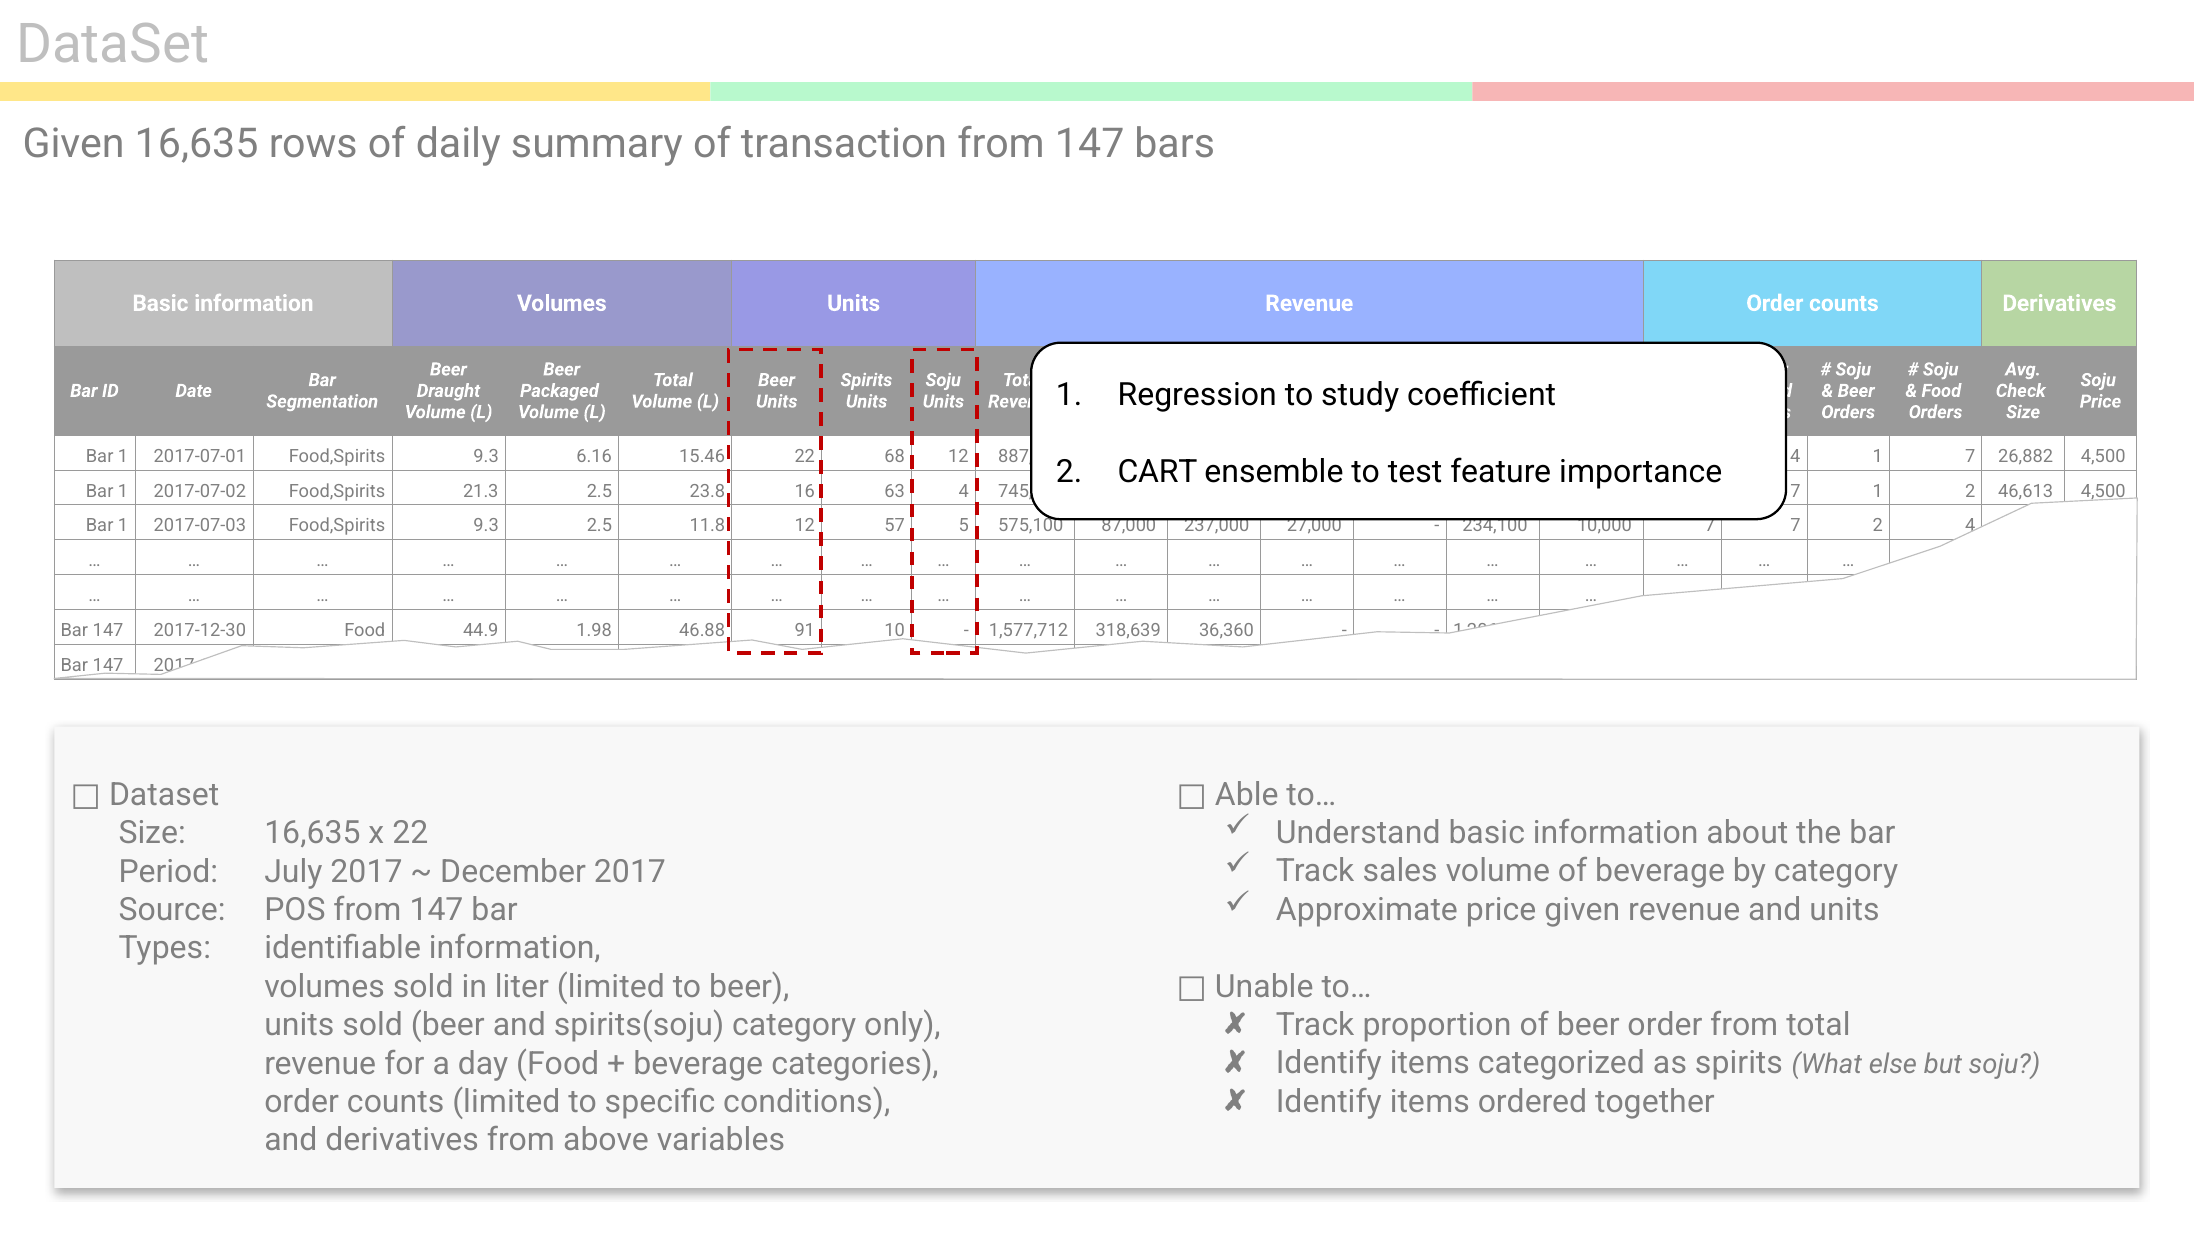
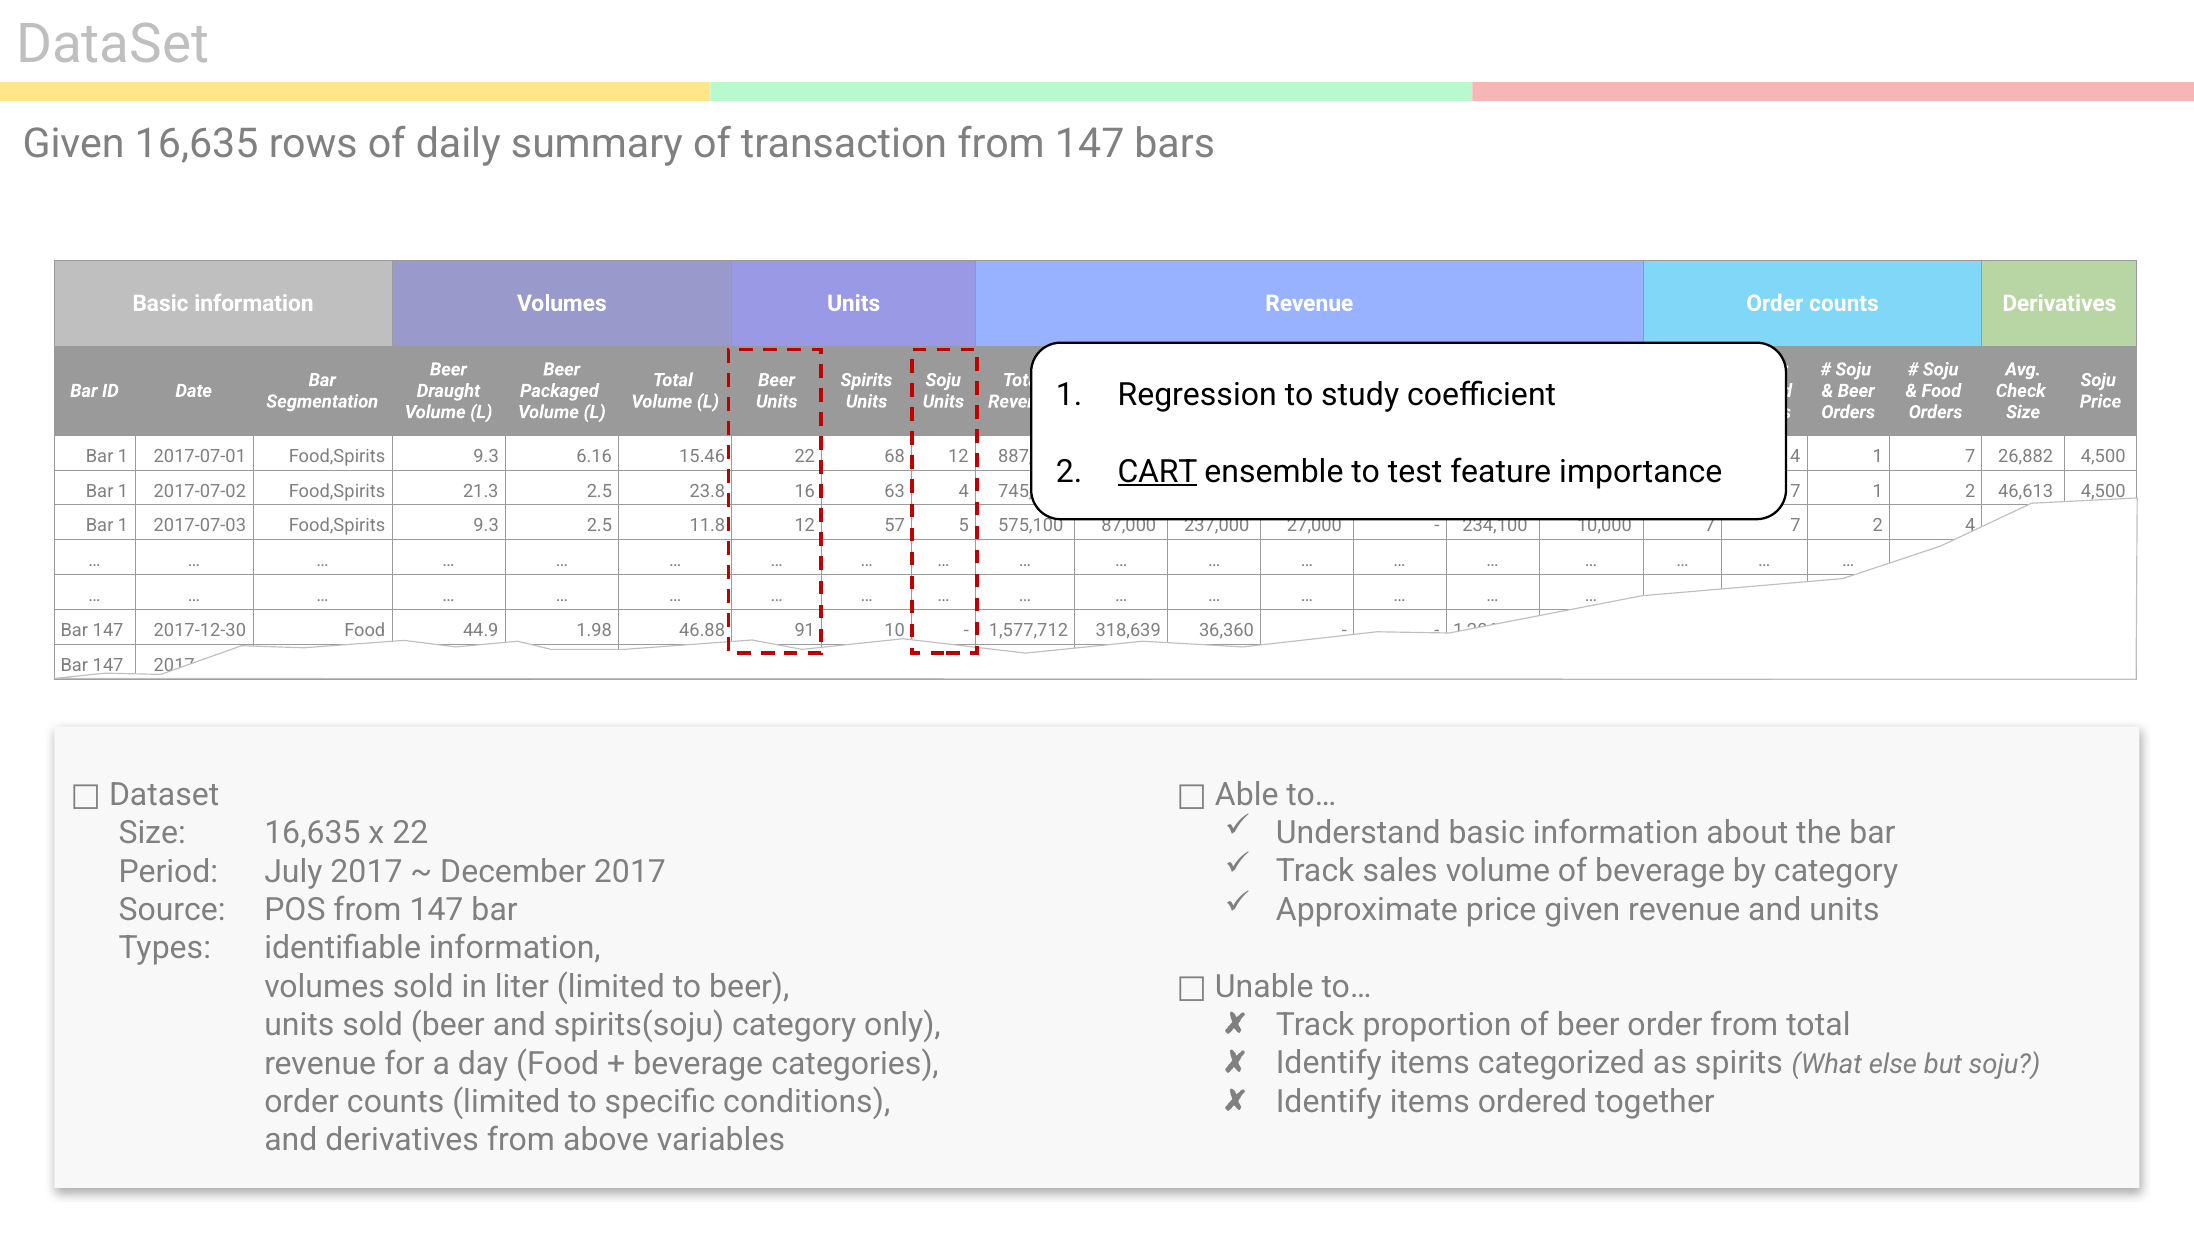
CART underline: none -> present (1158, 472)
